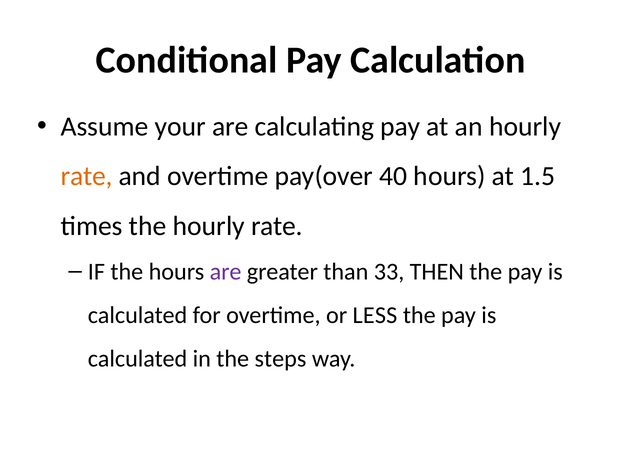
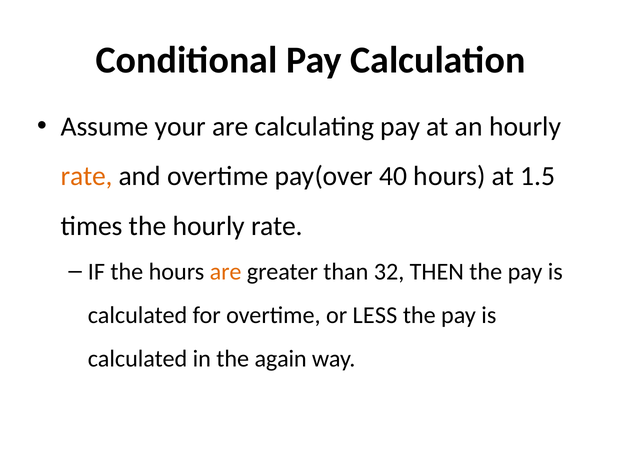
are colour: purple -> orange (226, 271)
33: 33 -> 32 (389, 271)
steps: steps -> again (281, 358)
